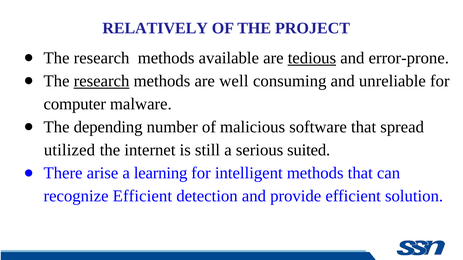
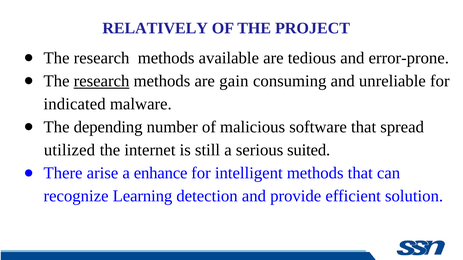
tedious underline: present -> none (312, 58)
well: well -> gain (234, 81)
computer: computer -> indicated (75, 104)
learning: learning -> enhance (161, 173)
recognize Efficient: Efficient -> Learning (143, 196)
